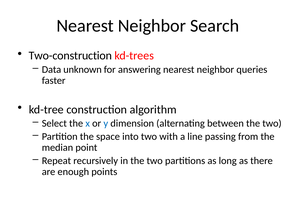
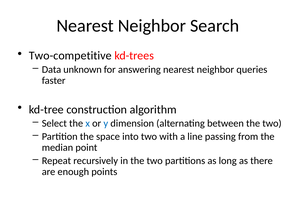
Two-construction: Two-construction -> Two-competitive (70, 56)
